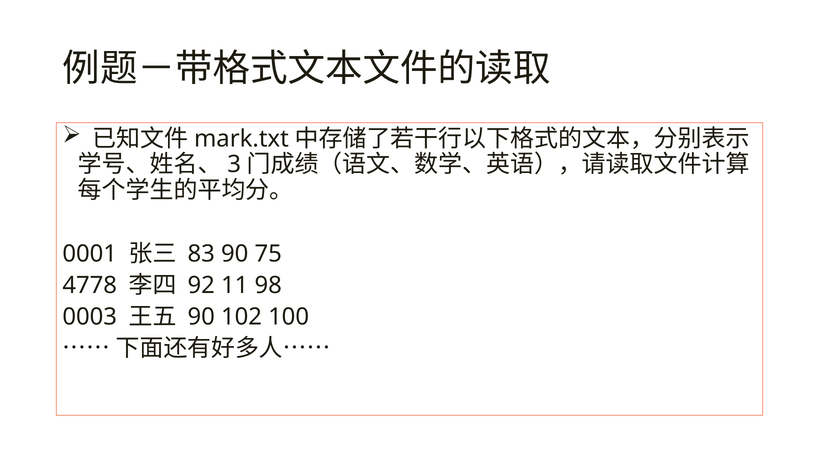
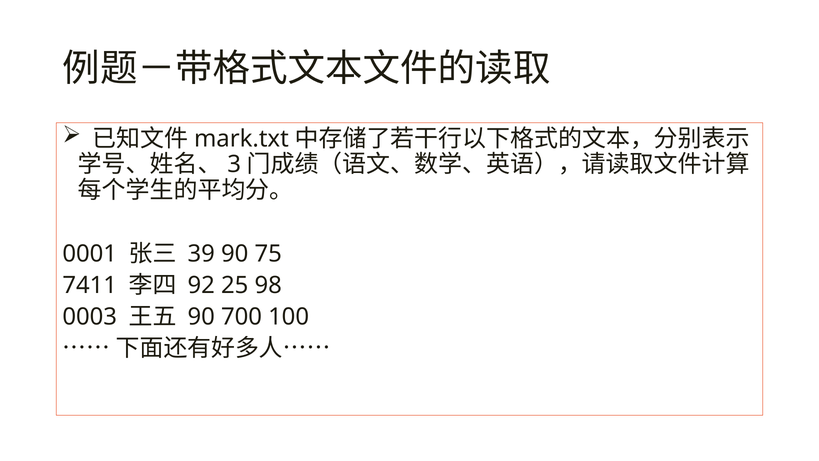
83: 83 -> 39 (201, 254)
4778: 4778 -> 7411 (90, 285)
11: 11 -> 25 (235, 285)
102: 102 -> 700 (242, 317)
